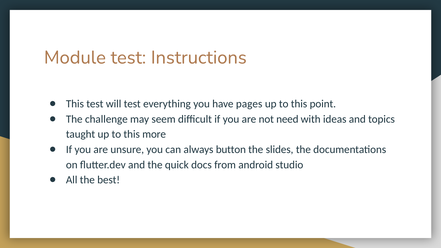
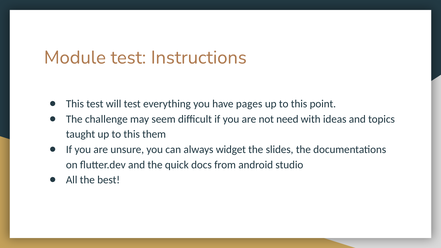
more: more -> them (154, 134)
button: button -> widget (231, 150)
